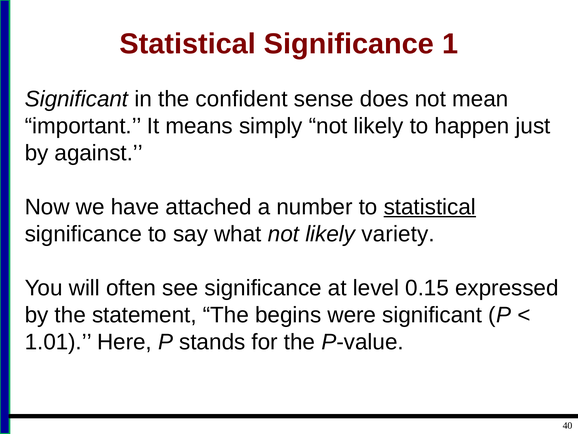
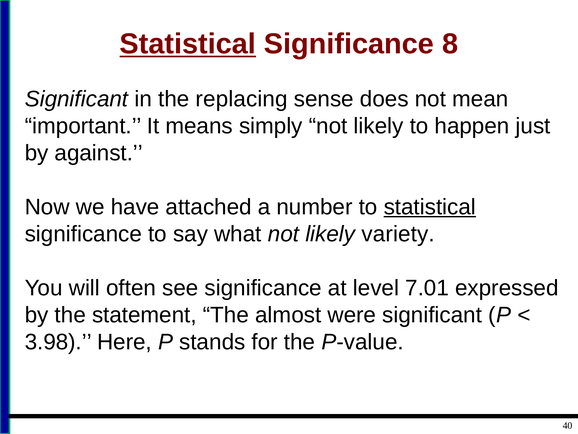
Statistical underline: none -> present (188, 44)
1: 1 -> 8 (450, 44)
confident: confident -> replacing (242, 99)
0.15: 0.15 -> 7.01 (427, 288)
begins: begins -> almost (288, 315)
1.01: 1.01 -> 3.98 (58, 342)
